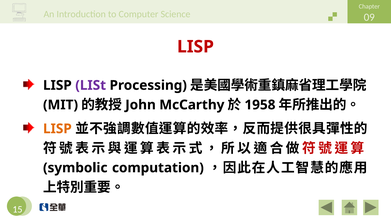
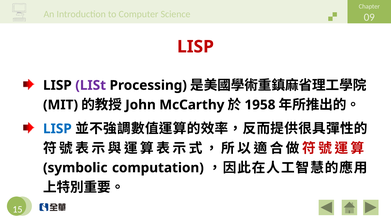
LISP colour: orange -> blue (57, 129)
